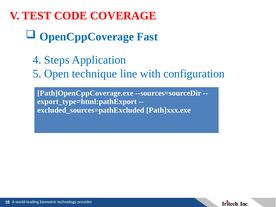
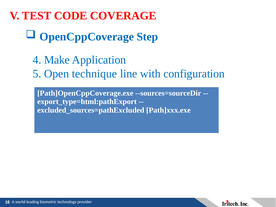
Fast: Fast -> Step (147, 37)
Steps: Steps -> Make (57, 60)
